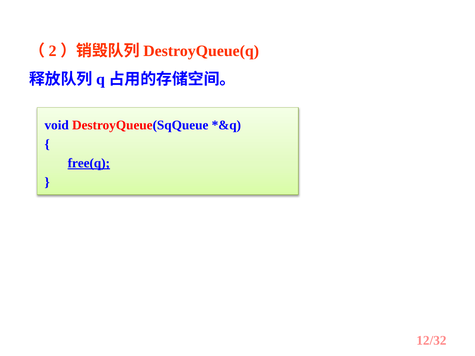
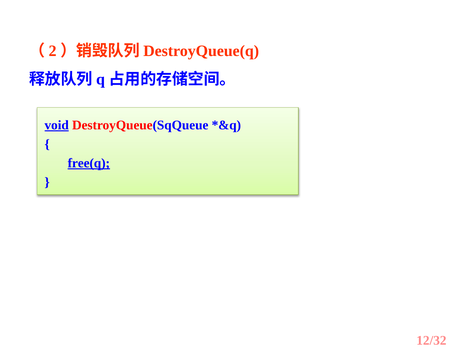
void underline: none -> present (57, 125)
